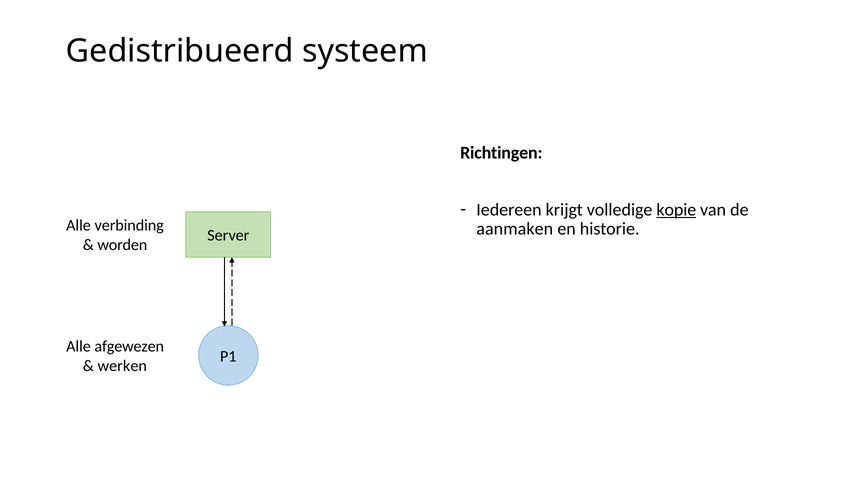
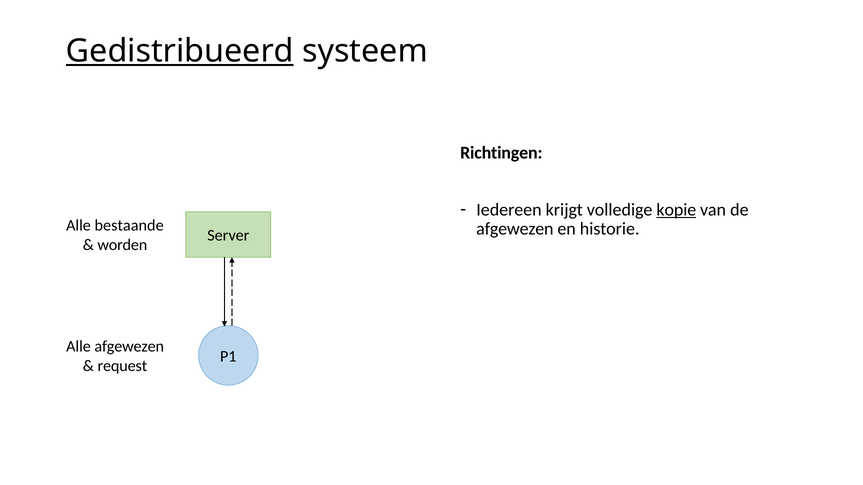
Gedistribueerd underline: none -> present (180, 51)
verbinding: verbinding -> bestaande (129, 226)
aanmaken: aanmaken -> afgewezen (515, 229)
werken: werken -> request (122, 366)
